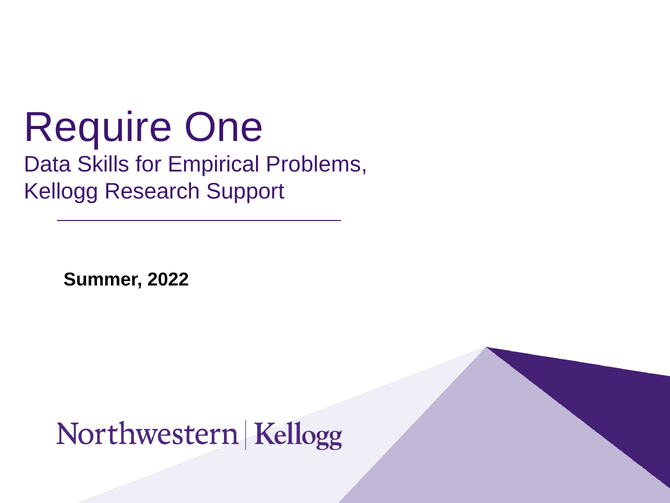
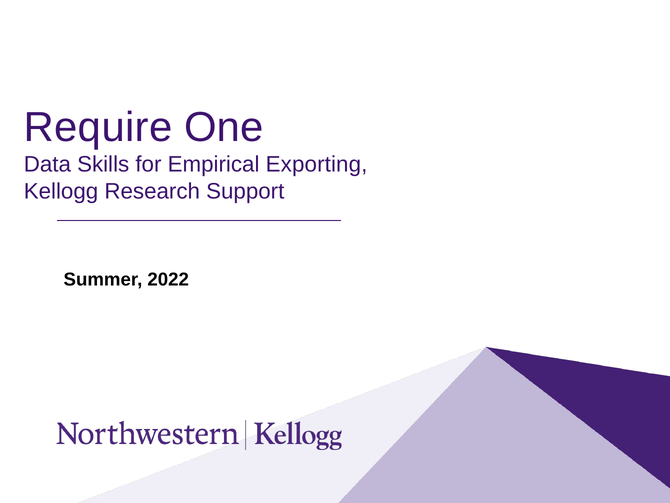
Problems: Problems -> Exporting (317, 164)
